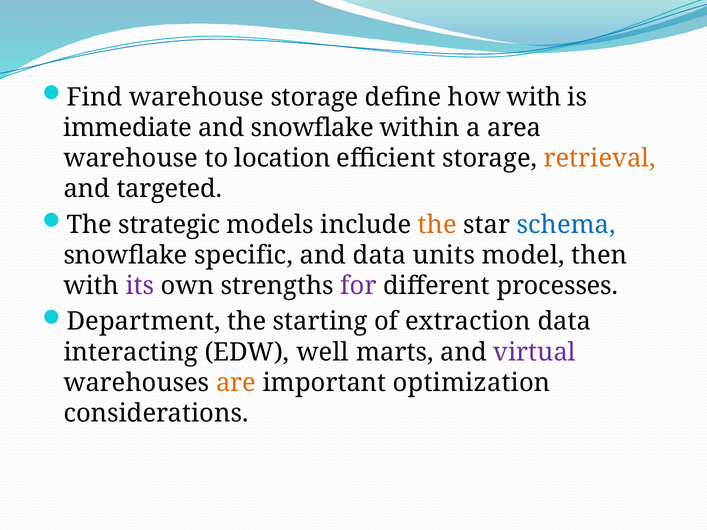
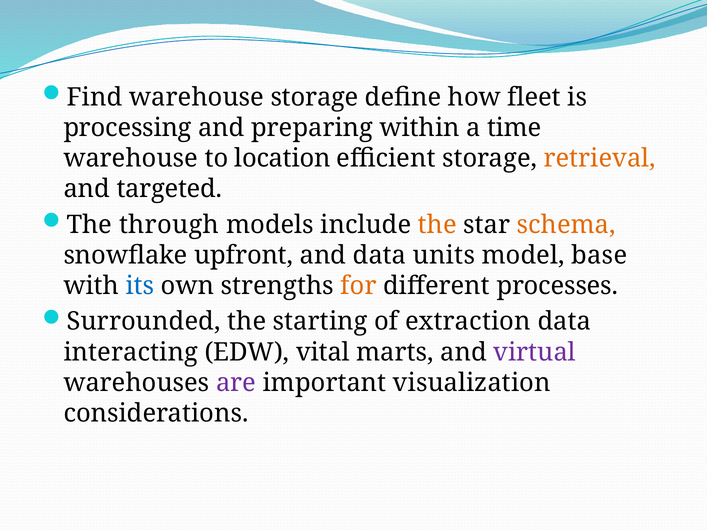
how with: with -> fleet (534, 97)
immediate: immediate -> processing (128, 128)
and snowflake: snowflake -> preparing (312, 128)
area: area -> time (514, 128)
strategic: strategic -> through (169, 225)
schema colour: blue -> orange (566, 225)
specific: specific -> upfront (244, 255)
then: then -> base (599, 255)
its colour: purple -> blue (140, 286)
for colour: purple -> orange (358, 286)
Department: Department -> Surrounded (144, 322)
well: well -> vital (323, 352)
are colour: orange -> purple (236, 383)
optimization: optimization -> visualization (472, 383)
